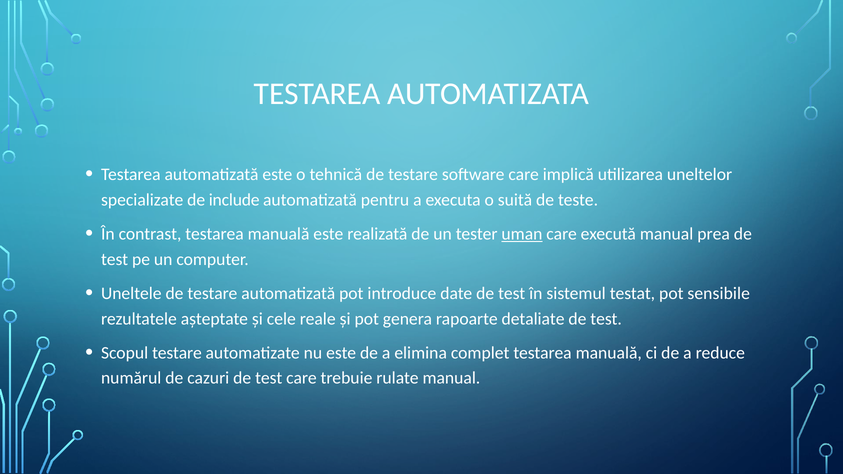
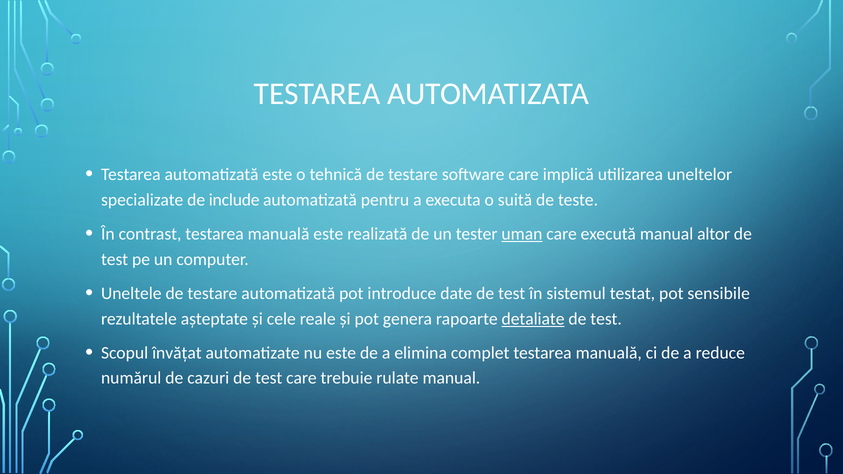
prea: prea -> altor (714, 234)
detaliate underline: none -> present (533, 319)
Scopul testare: testare -> învățat (177, 353)
